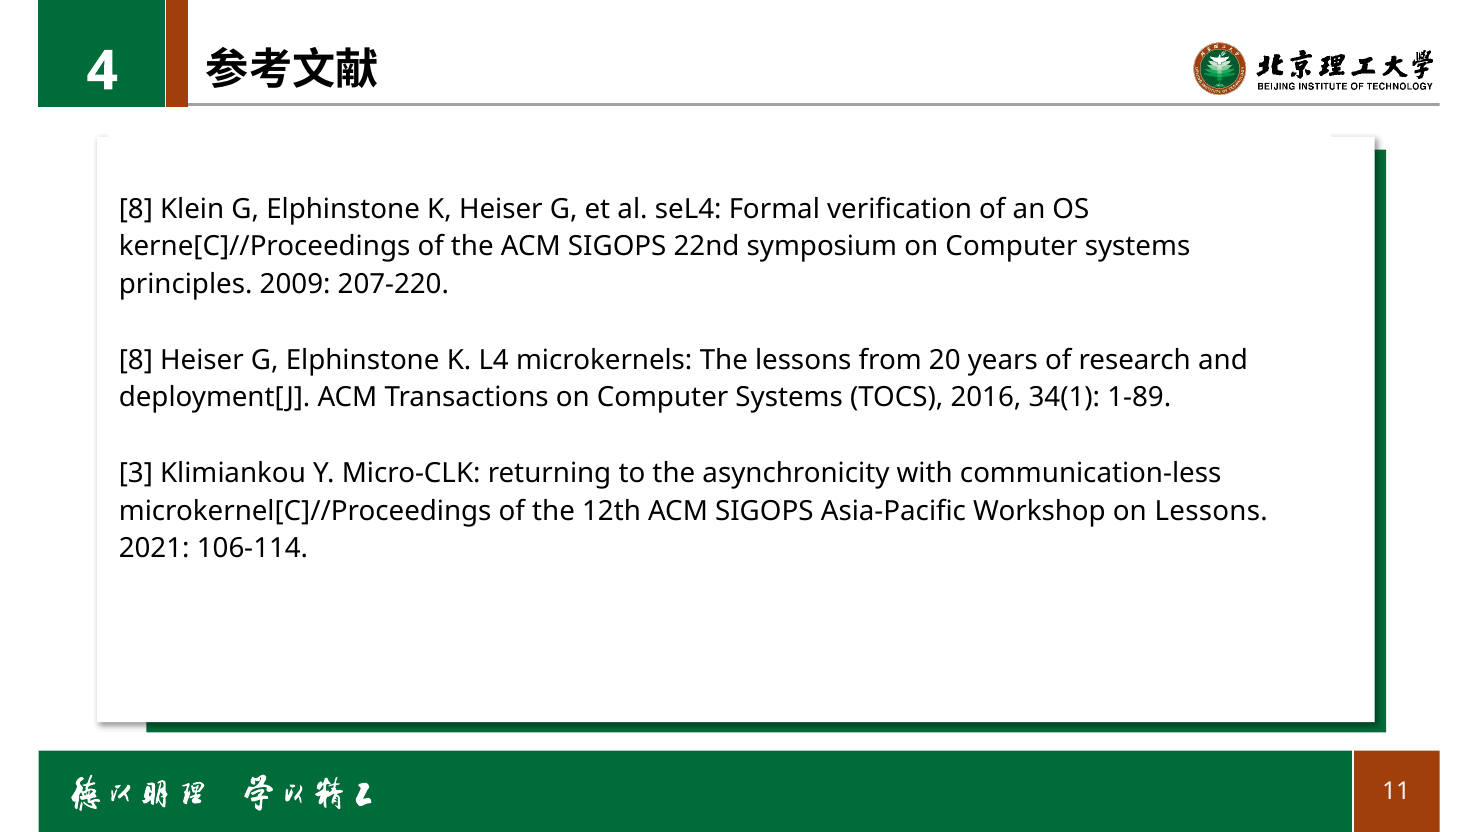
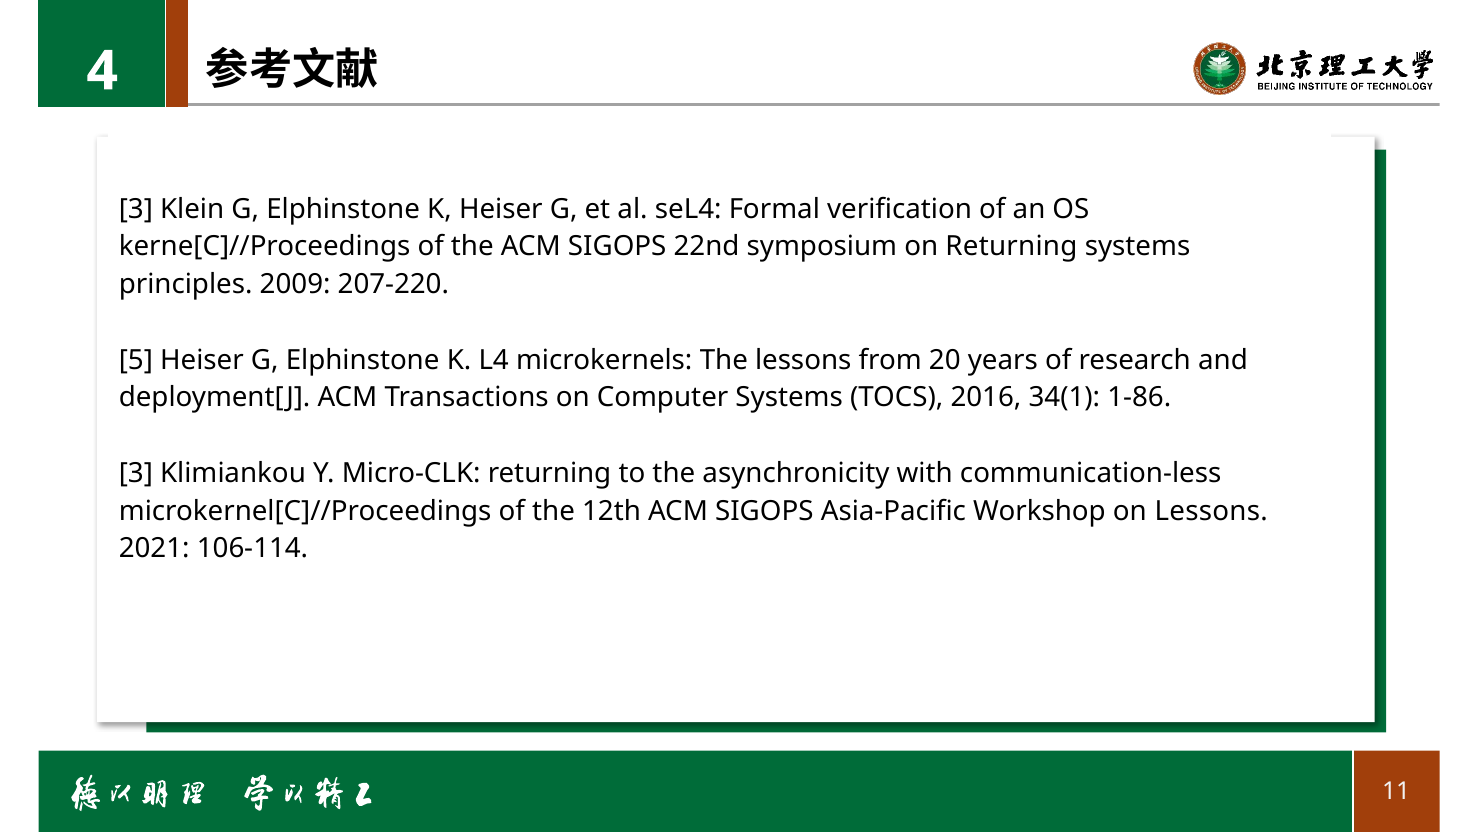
8: 8 -> 3 (136, 209)
symposium on Computer: Computer -> Returning (1011, 247)
8: 8 -> 5 (136, 360)
1-89: 1-89 -> 1-86 (1139, 398)
